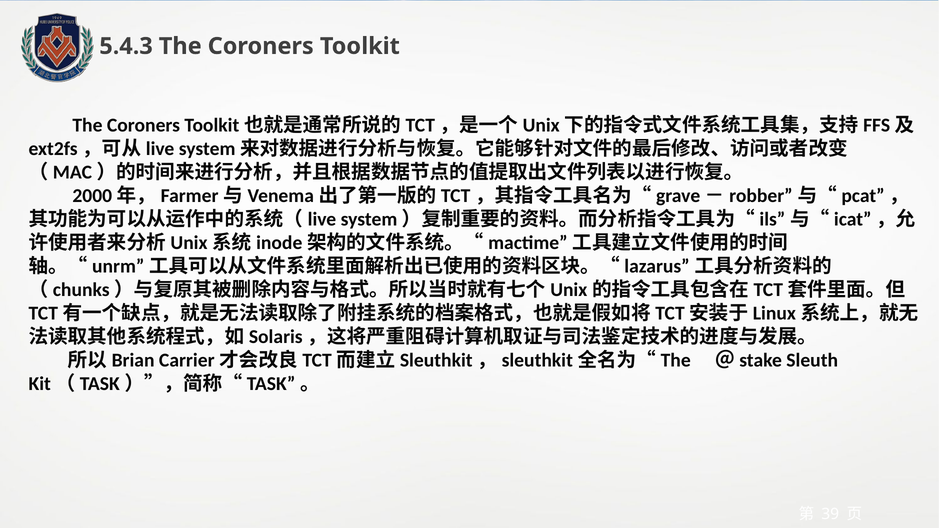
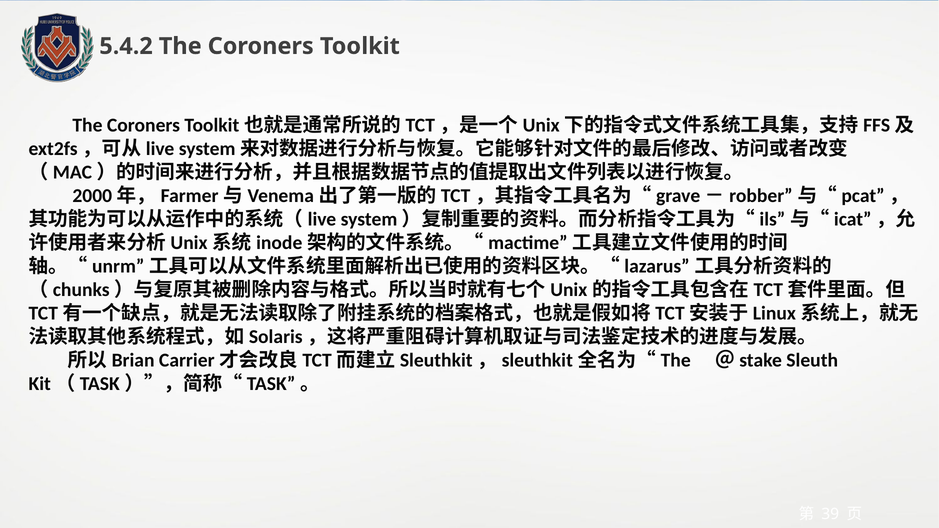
5.4.3: 5.4.3 -> 5.4.2 (126, 46)
